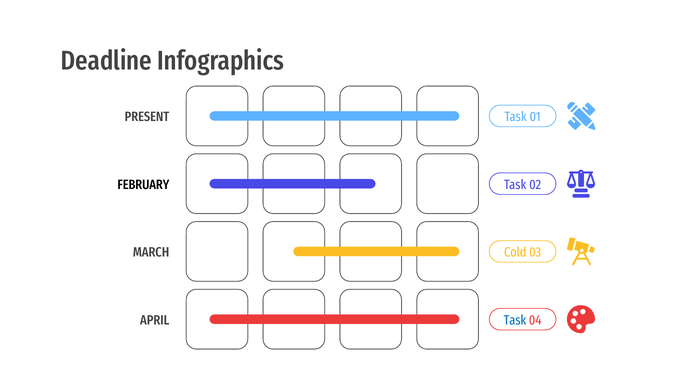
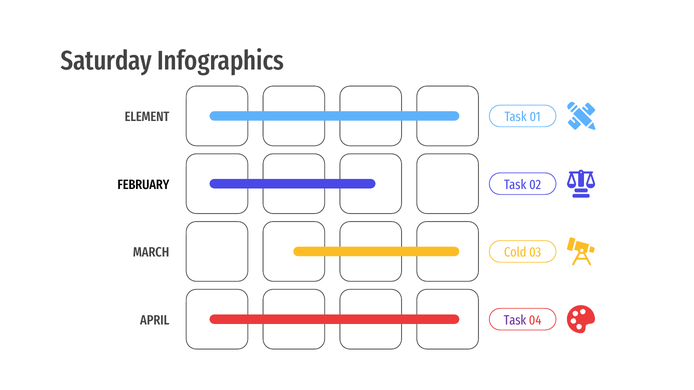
Deadline: Deadline -> Saturday (106, 61)
PRESENT: PRESENT -> ELEMENT (147, 117)
Task colour: blue -> purple (515, 320)
